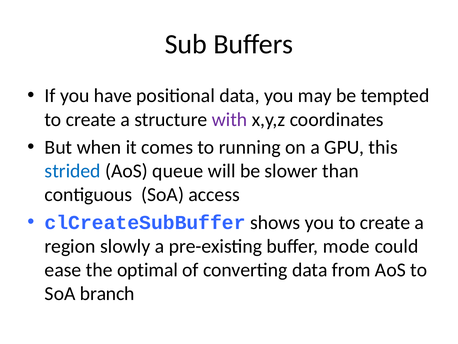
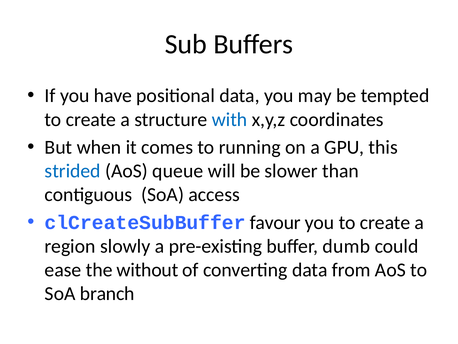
with colour: purple -> blue (230, 119)
shows: shows -> favour (275, 222)
mode: mode -> dumb (346, 246)
optimal: optimal -> without (147, 270)
